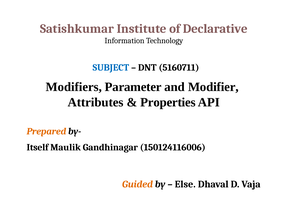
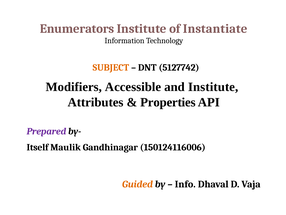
Satishkumar: Satishkumar -> Enumerators (77, 29)
Declarative: Declarative -> Instantiate (215, 29)
SUBJECT colour: blue -> orange (111, 67)
5160711: 5160711 -> 5127742 (179, 67)
Parameter: Parameter -> Accessible (133, 87)
and Modifier: Modifier -> Institute (213, 87)
Prepared colour: orange -> purple (46, 131)
Else: Else -> Info (185, 184)
